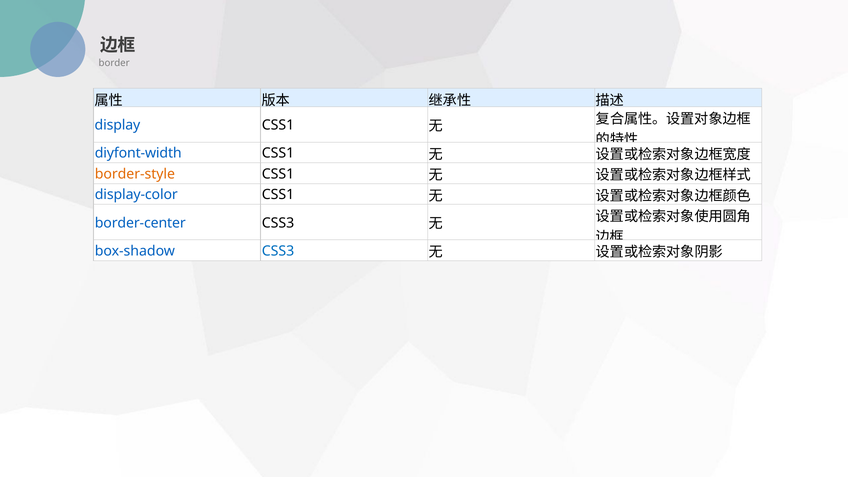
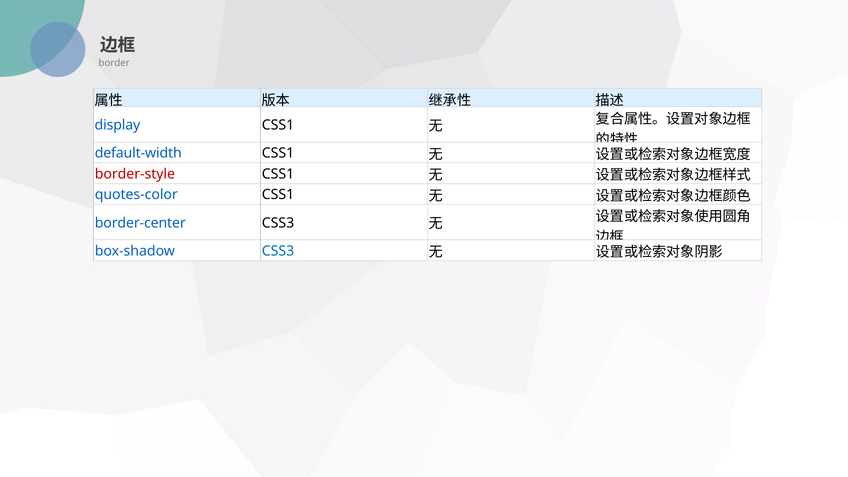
diyfont-width: diyfont-width -> default-width (138, 153)
border-style colour: orange -> red (135, 174)
display-color: display-color -> quotes-color (136, 195)
